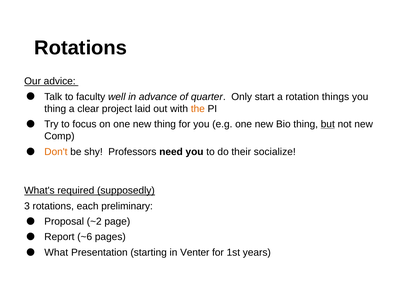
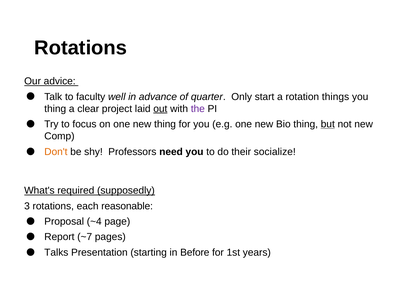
out underline: none -> present (160, 109)
the colour: orange -> purple (198, 109)
preliminary: preliminary -> reasonable (127, 206)
~2: ~2 -> ~4 (94, 222)
~6: ~6 -> ~7 (85, 237)
What: What -> Talks (56, 253)
Venter: Venter -> Before (195, 253)
